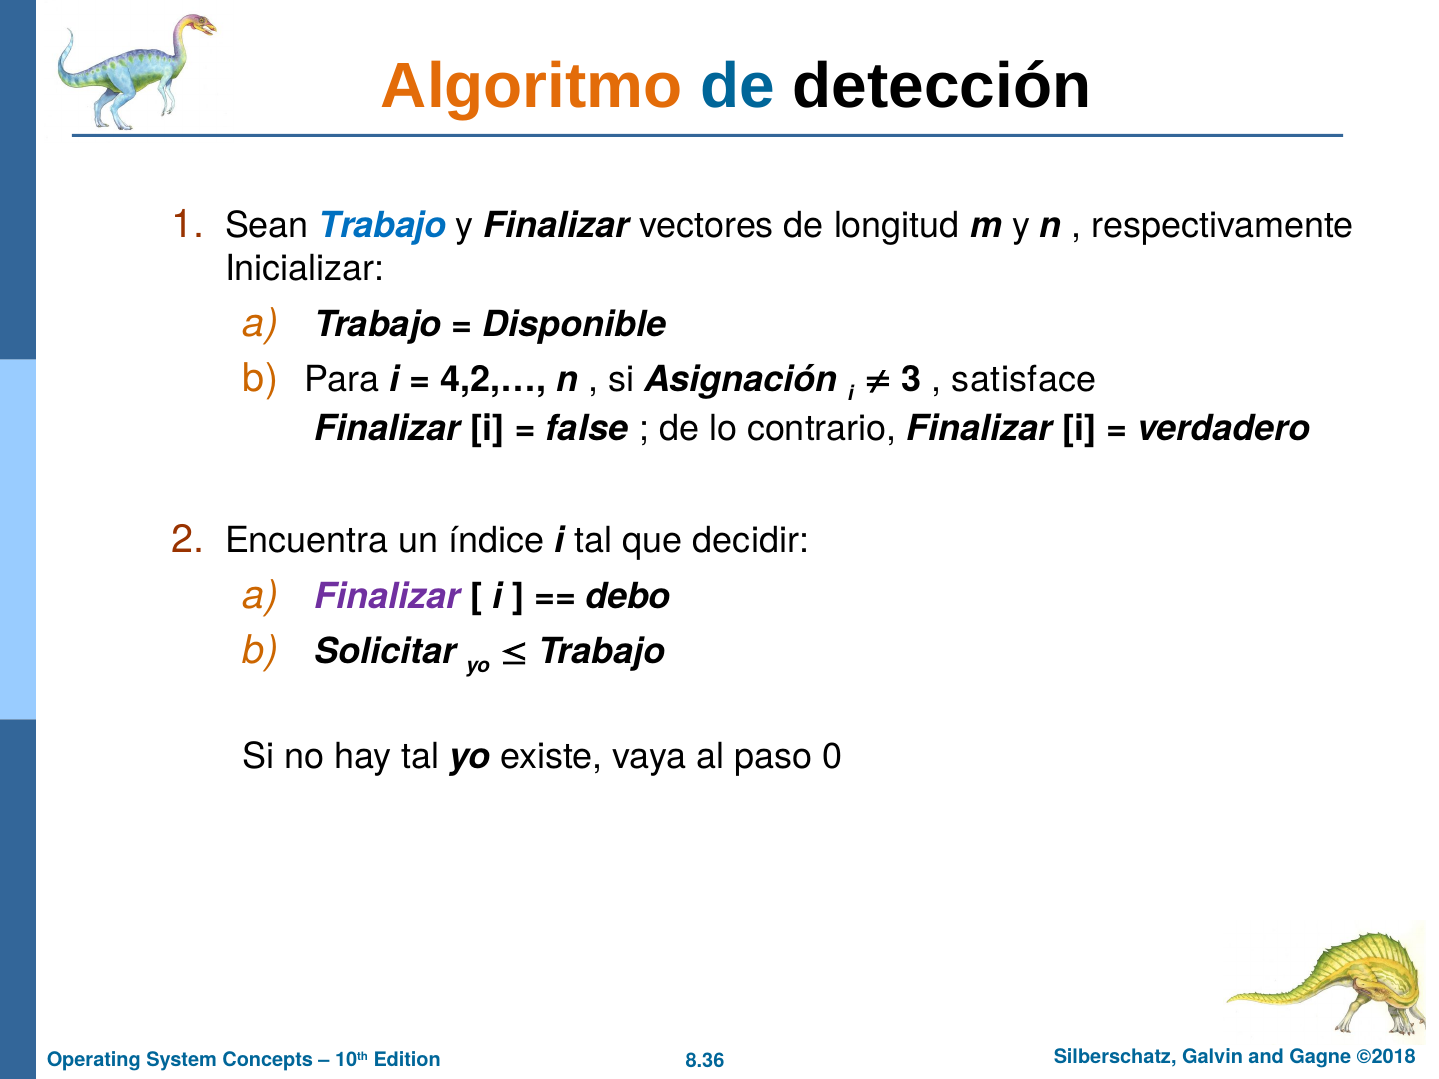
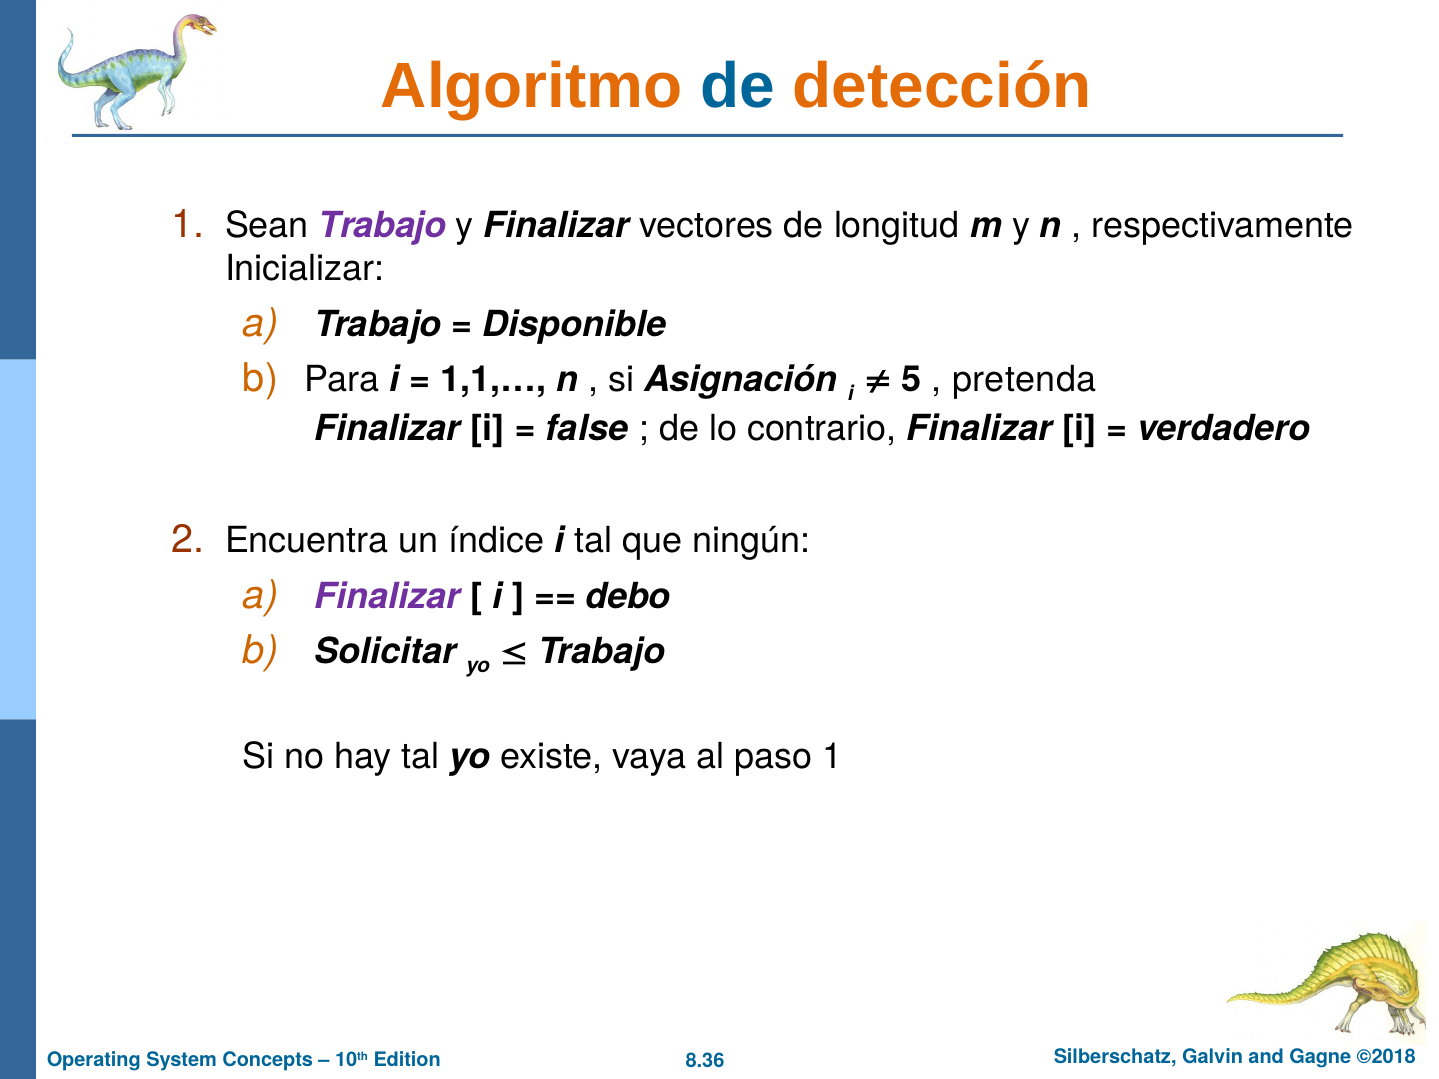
detección colour: black -> orange (942, 87)
Trabajo colour: blue -> purple (382, 225)
4,2,…: 4,2,… -> 1,1,… (493, 380)
3: 3 -> 5 (912, 380)
satisface: satisface -> pretenda (1024, 380)
decidir: decidir -> ningún (751, 541)
paso 0: 0 -> 1 (832, 757)
